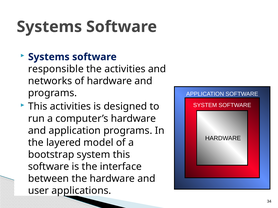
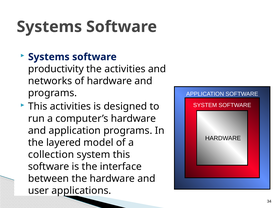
responsible: responsible -> productivity (56, 69)
bootstrap: bootstrap -> collection (51, 155)
